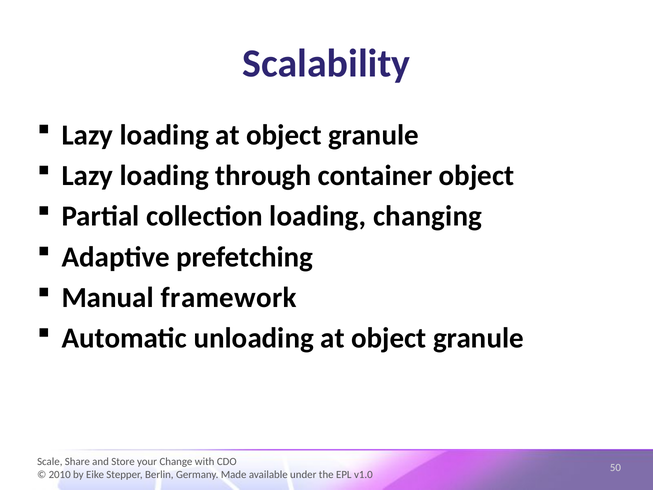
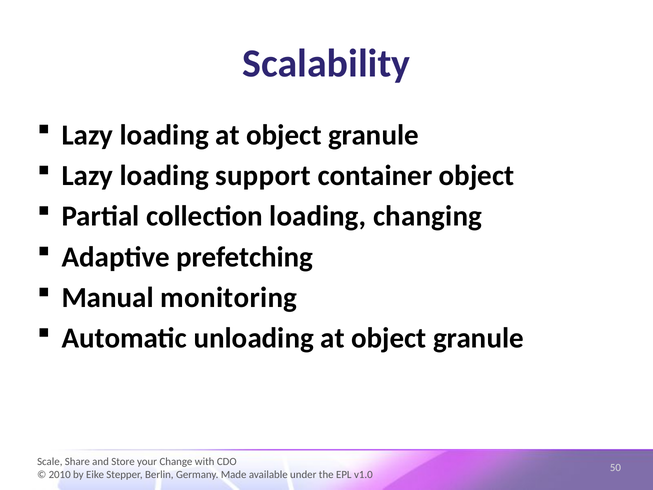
through: through -> support (263, 176)
framework: framework -> monitoring (229, 298)
